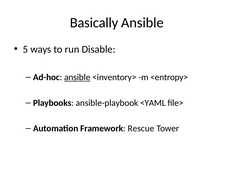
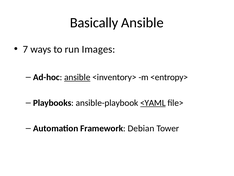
5: 5 -> 7 (25, 49)
Disable: Disable -> Images (99, 49)
<YAML underline: none -> present (153, 103)
Rescue: Rescue -> Debian (141, 128)
